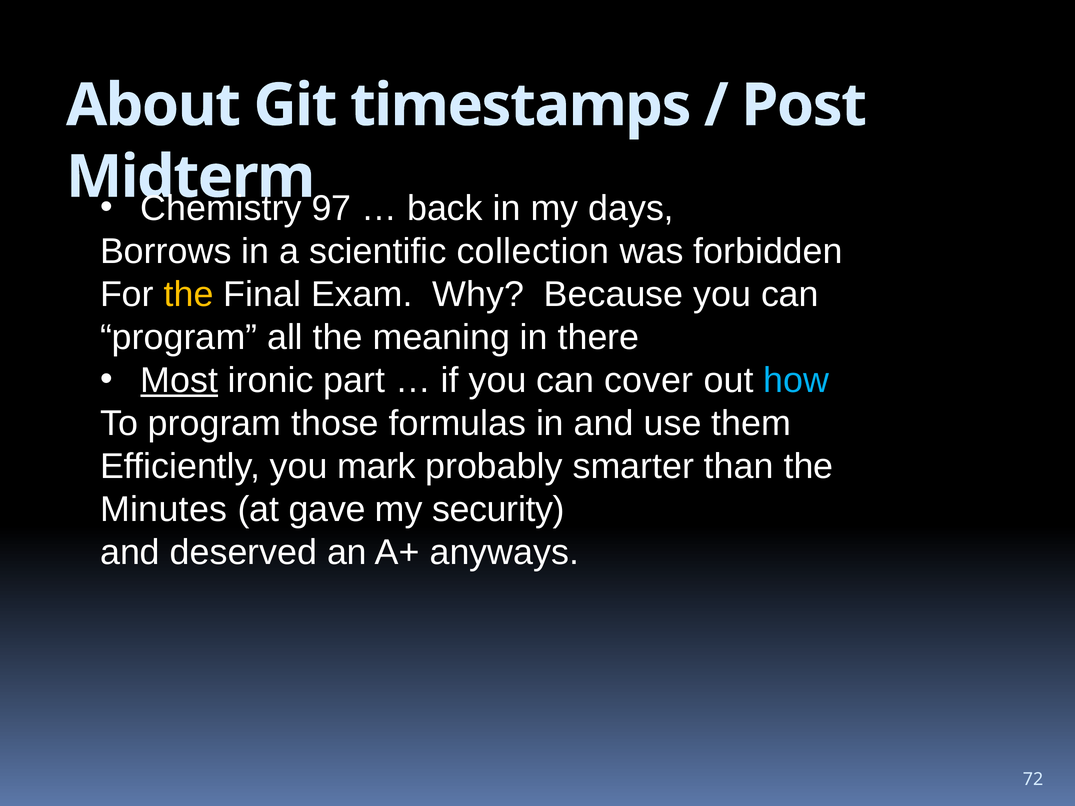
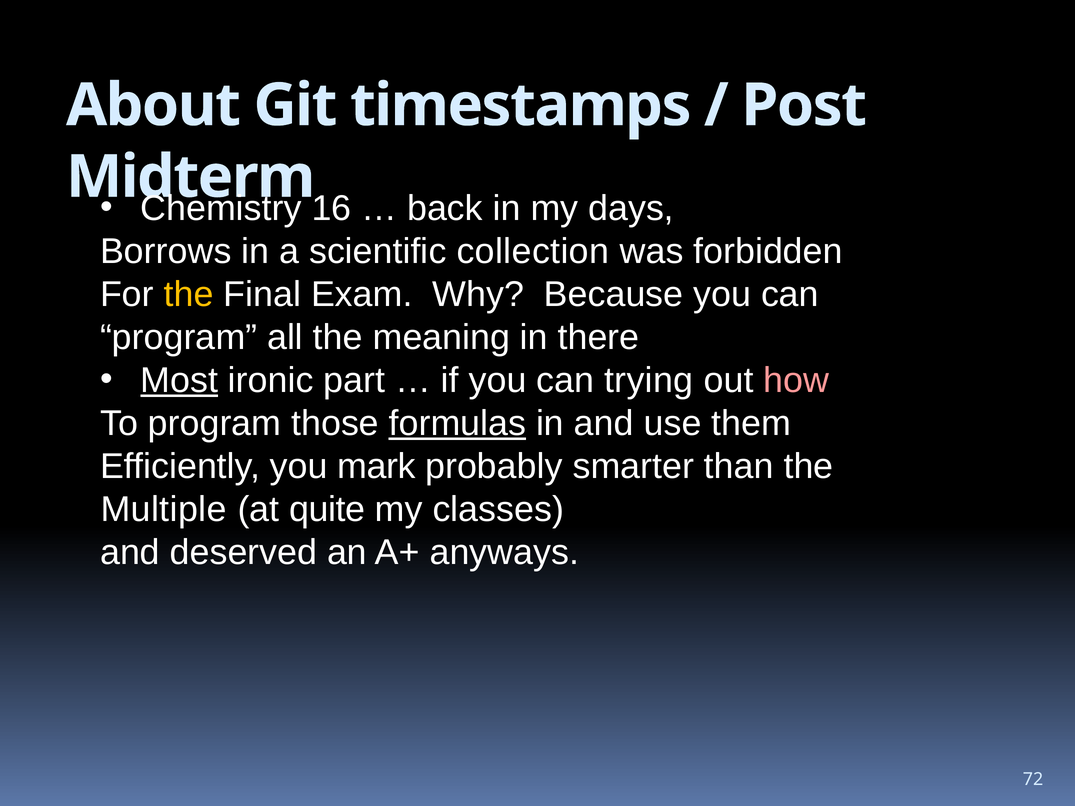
97: 97 -> 16 (331, 208)
cover: cover -> trying (649, 380)
how colour: light blue -> pink (796, 380)
formulas underline: none -> present (457, 423)
Minutes: Minutes -> Multiple (164, 509)
gave: gave -> quite (327, 509)
security: security -> classes (498, 509)
